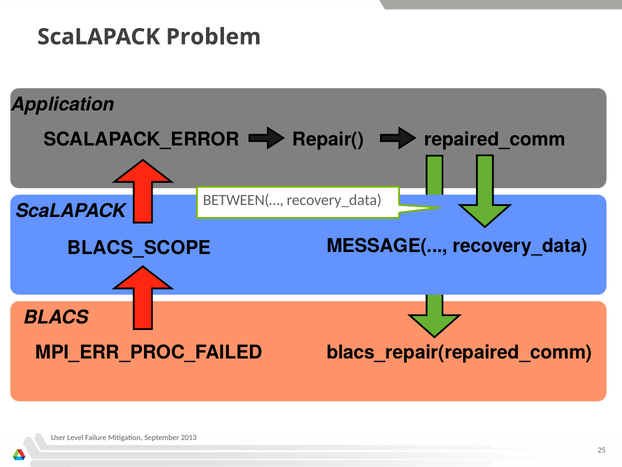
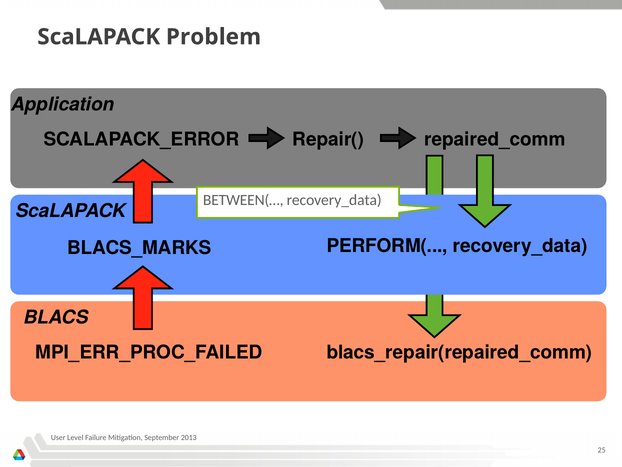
MESSAGE(: MESSAGE( -> PERFORM( (387, 245)
BLACS_SCOPE: BLACS_SCOPE -> BLACS_MARKS (139, 247)
